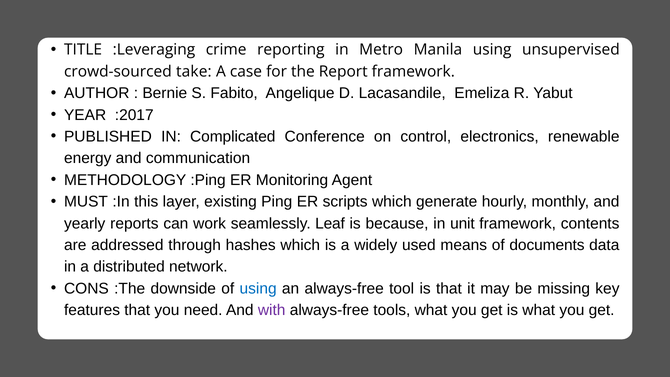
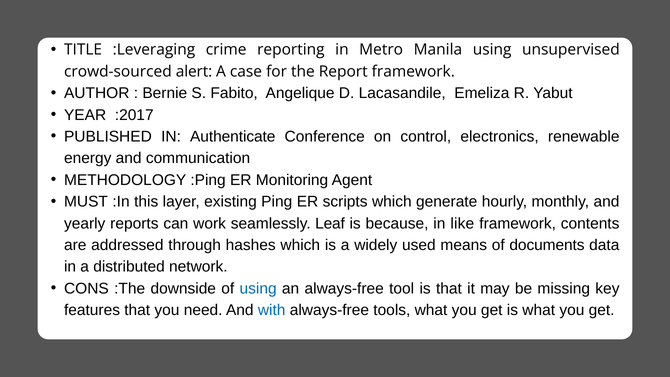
take: take -> alert (194, 72)
Complicated: Complicated -> Authenticate (233, 137)
unit: unit -> like (462, 223)
with colour: purple -> blue (272, 310)
